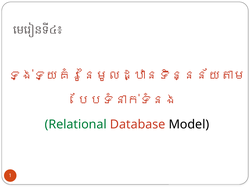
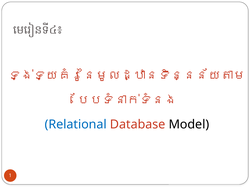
Relational colour: green -> blue (76, 125)
